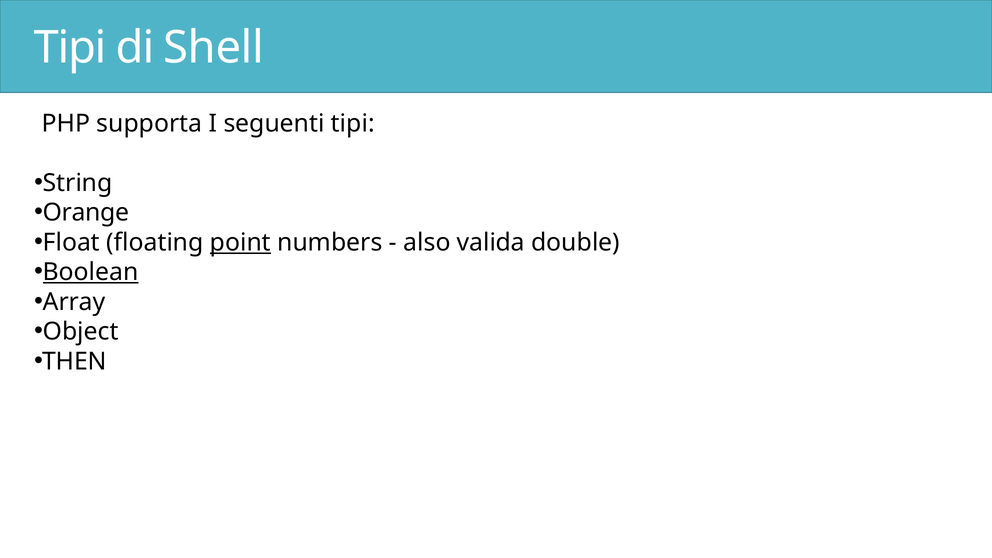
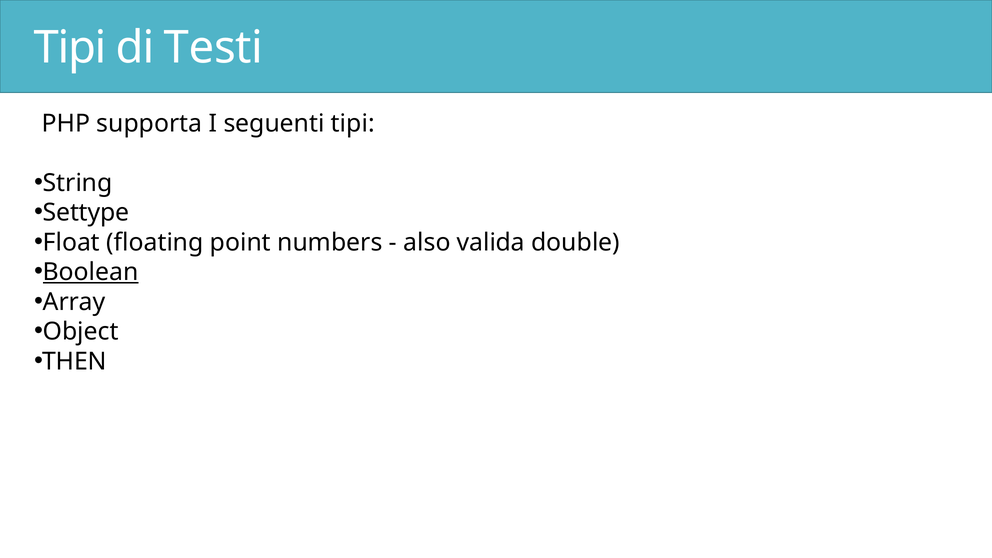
Shell: Shell -> Testi (214, 48)
Orange: Orange -> Settype (86, 213)
point underline: present -> none (240, 242)
